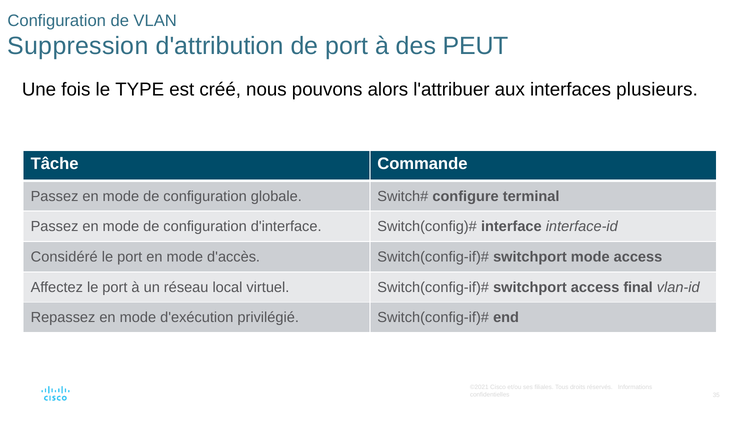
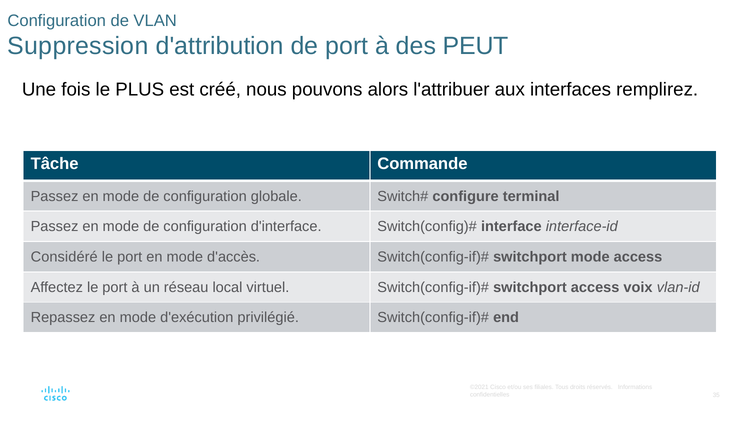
TYPE: TYPE -> PLUS (140, 90)
plusieurs: plusieurs -> remplirez (657, 90)
final: final -> voix (638, 287)
